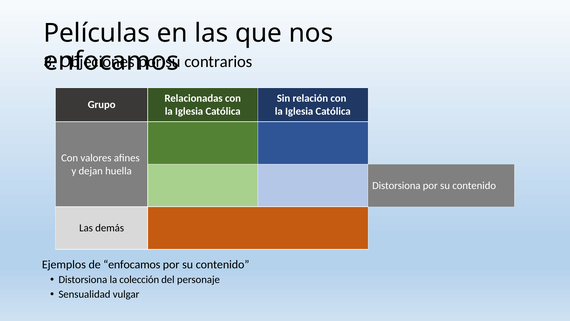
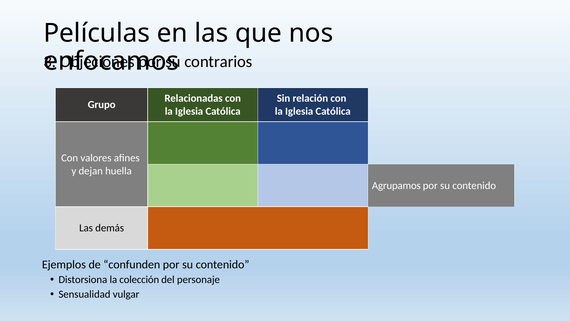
Distorsiona: Distorsiona -> Agrupamos (396, 185)
de enfocamos: enfocamos -> confunden (132, 264)
